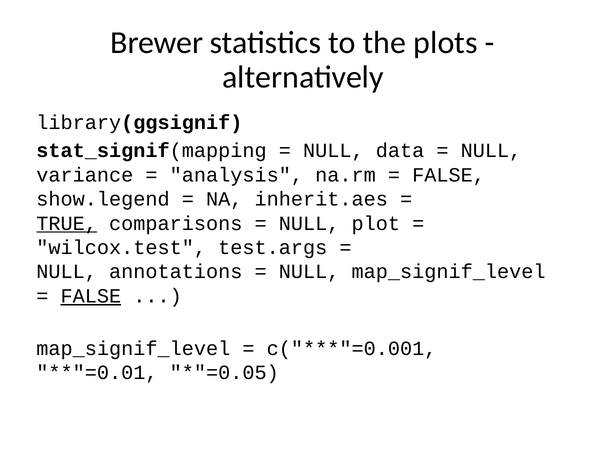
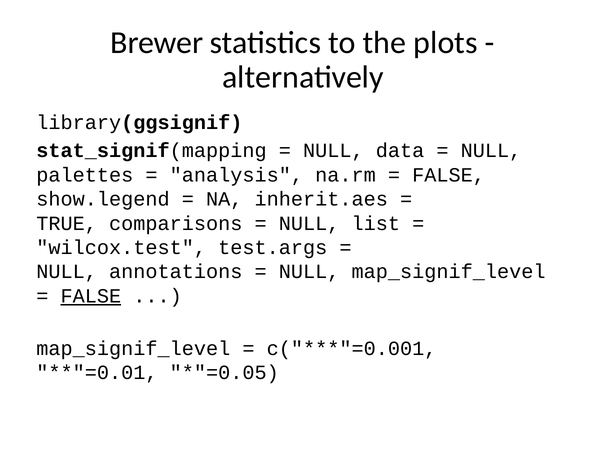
variance: variance -> palettes (85, 175)
TRUE underline: present -> none (67, 224)
plot: plot -> list (376, 224)
